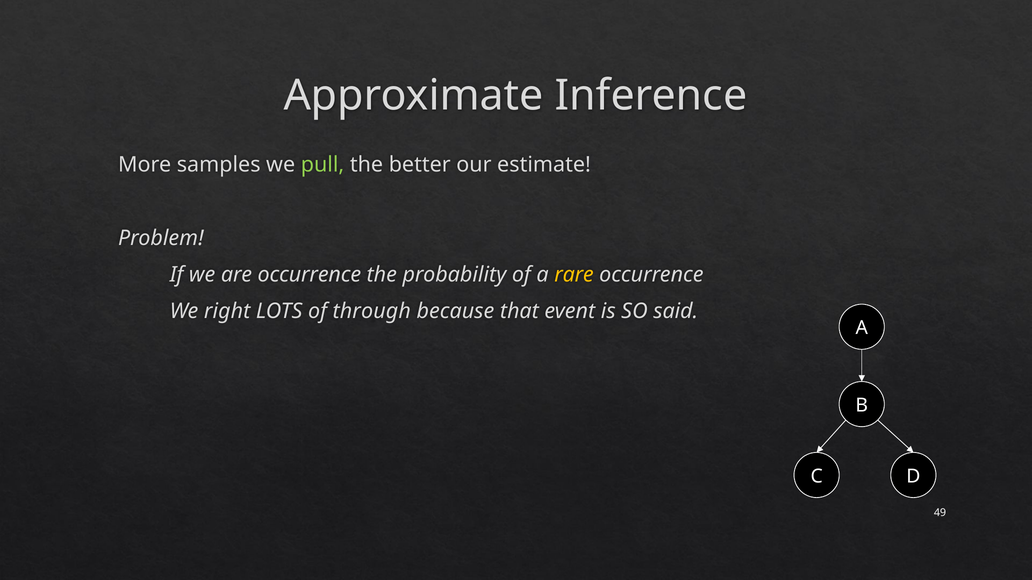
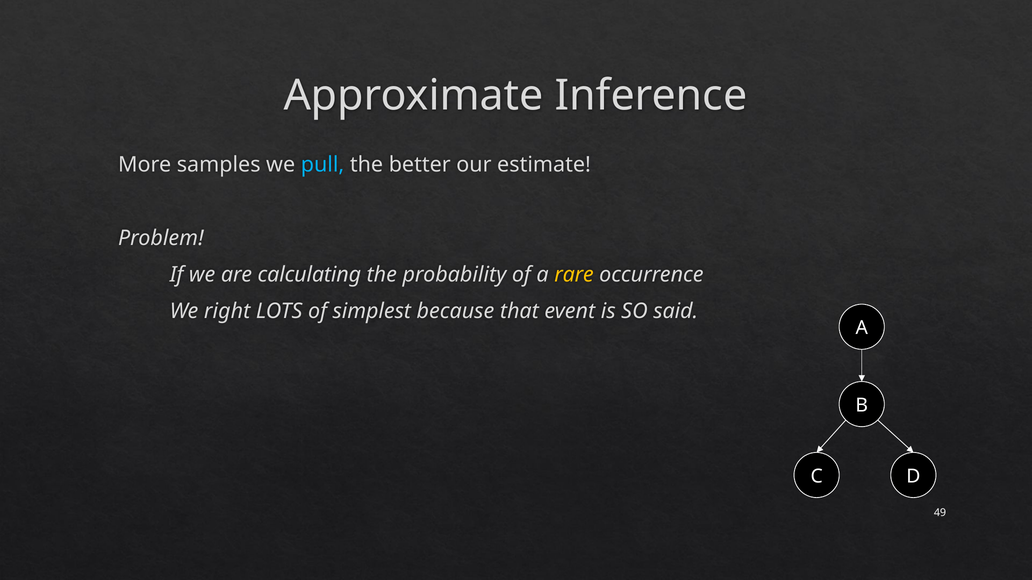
pull colour: light green -> light blue (323, 165)
are occurrence: occurrence -> calculating (309, 275)
through: through -> simplest (372, 311)
